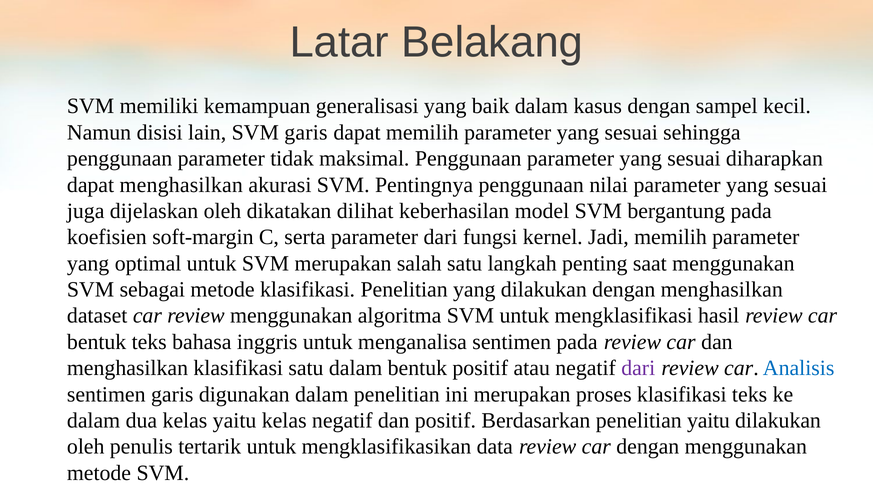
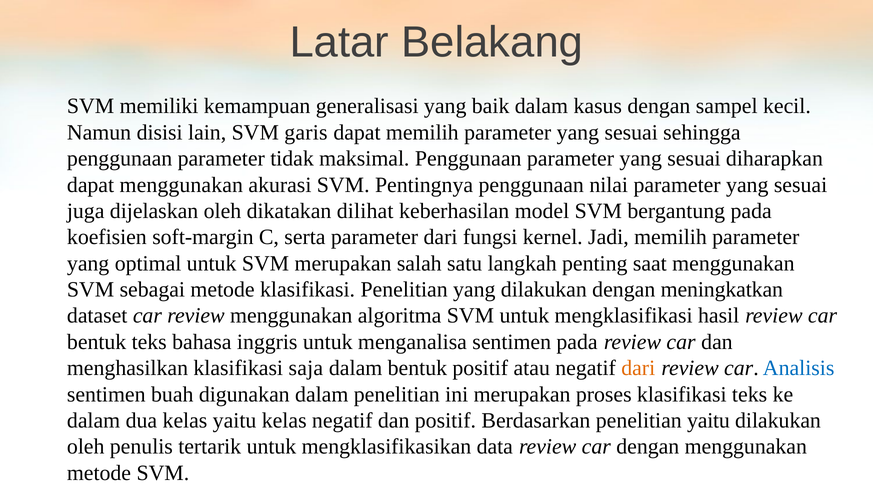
dapat menghasilkan: menghasilkan -> menggunakan (181, 185)
dengan menghasilkan: menghasilkan -> meningkatkan (722, 290)
klasifikasi satu: satu -> saja (306, 368)
dari colour: purple -> orange (638, 368)
sentimen garis: garis -> buah (172, 394)
